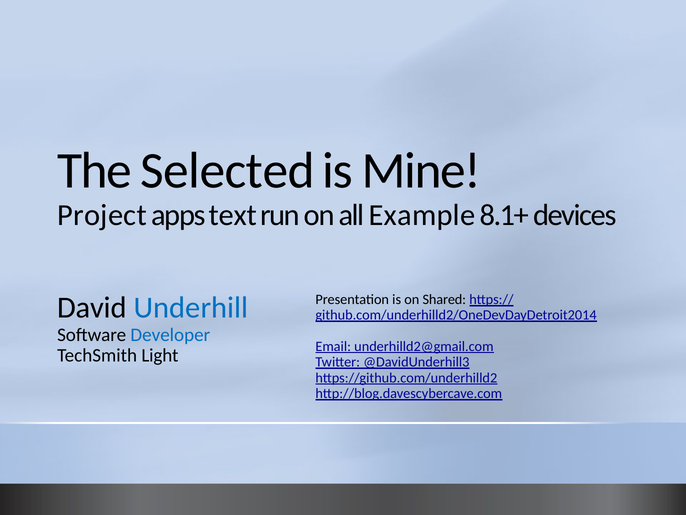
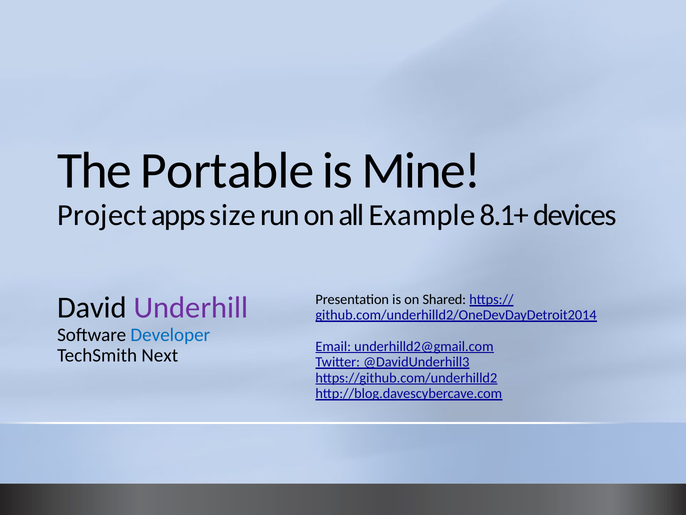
Selected: Selected -> Portable (227, 170)
text: text -> size (233, 215)
Underhill colour: blue -> purple (191, 308)
Light: Light -> Next (160, 355)
